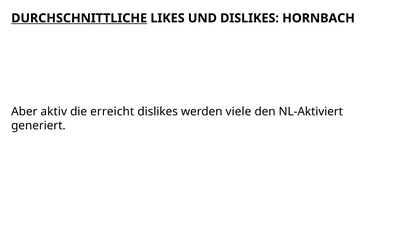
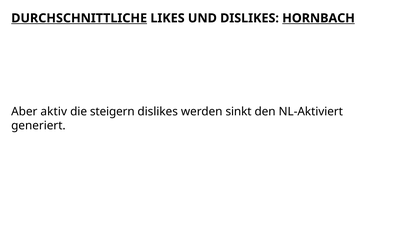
HORNBACH underline: none -> present (319, 18)
erreicht: erreicht -> steigern (112, 111)
viele: viele -> sinkt (239, 111)
